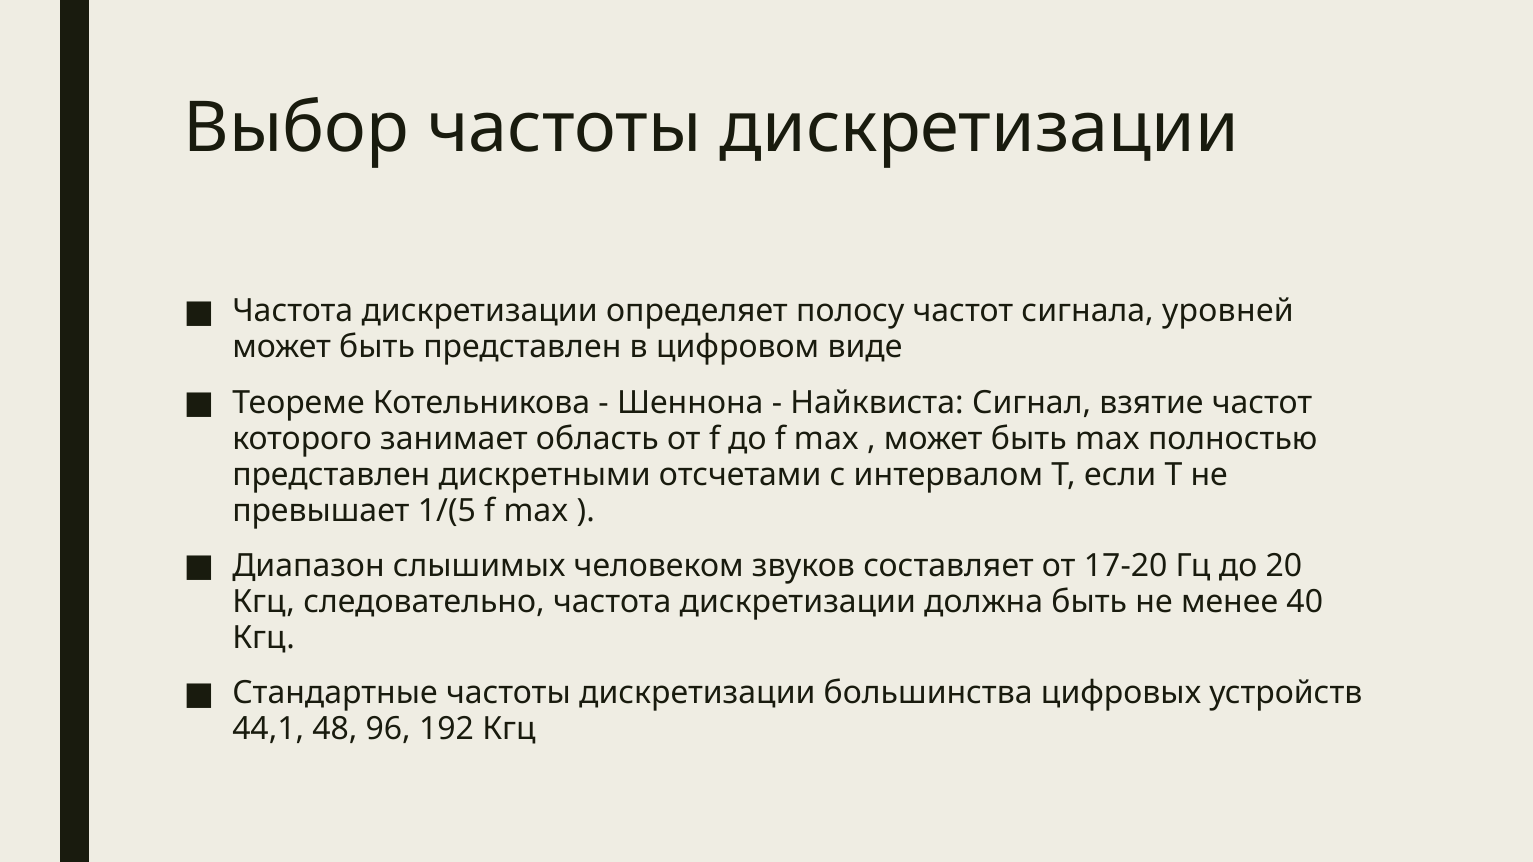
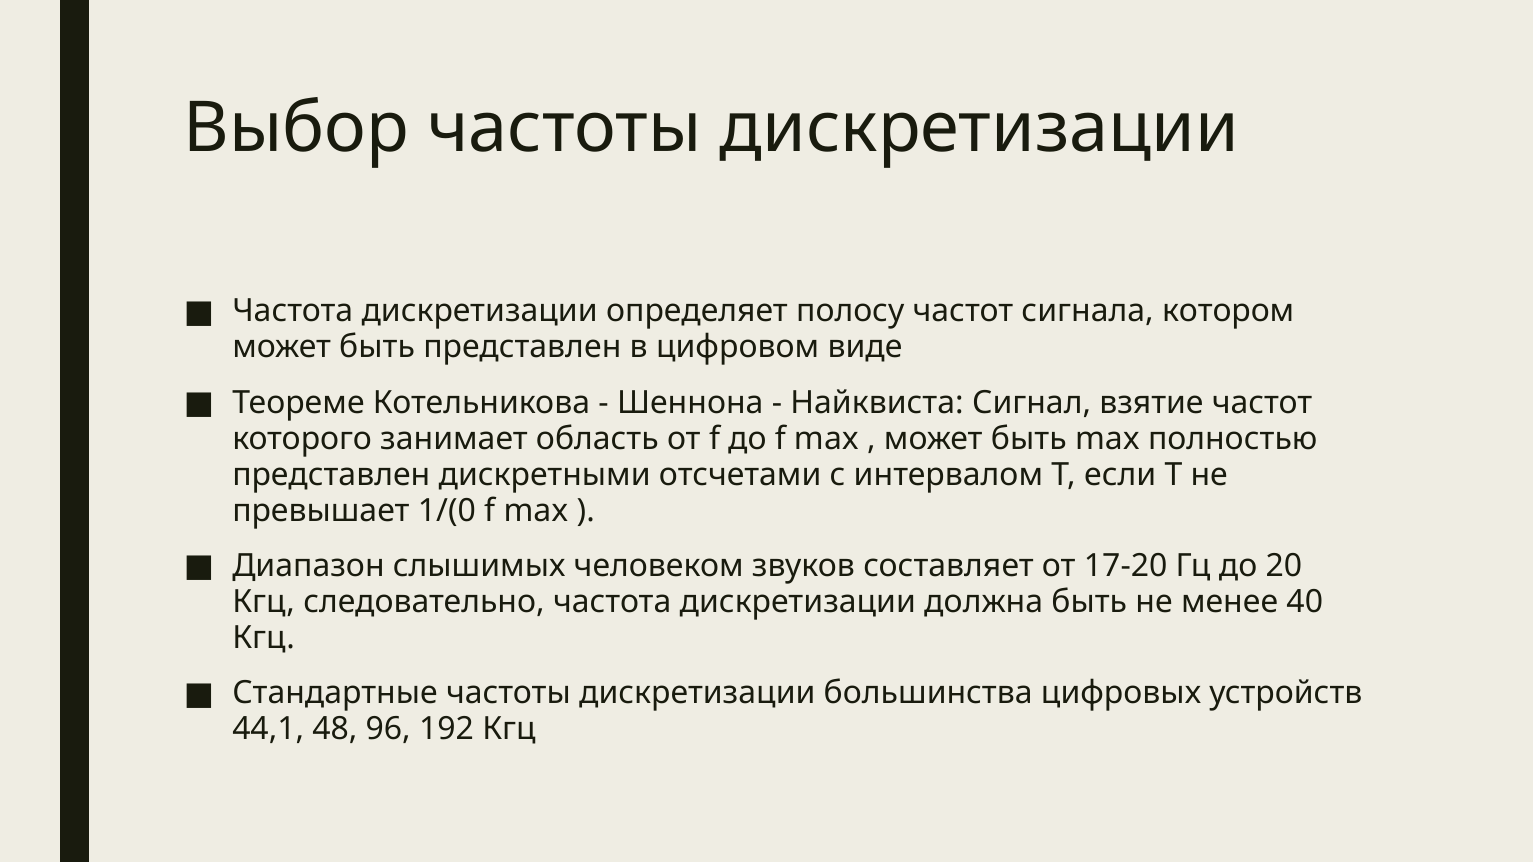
уровней: уровней -> котором (1228, 311)
1/(5: 1/(5 -> 1/(0 (447, 511)
